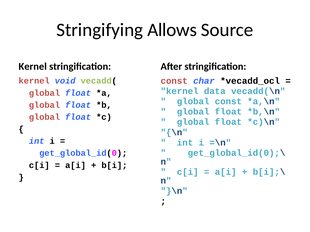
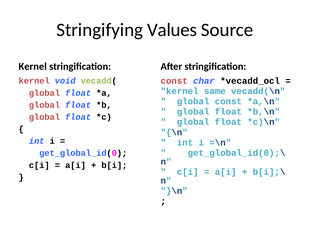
Allows: Allows -> Values (172, 30)
data: data -> same (215, 91)
